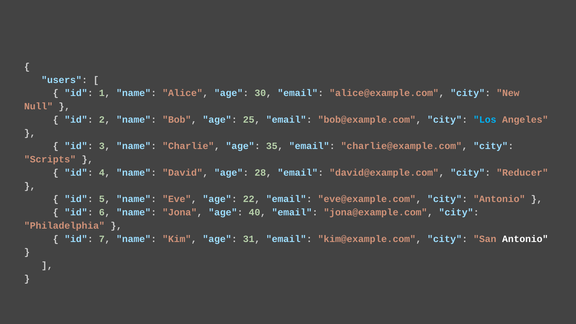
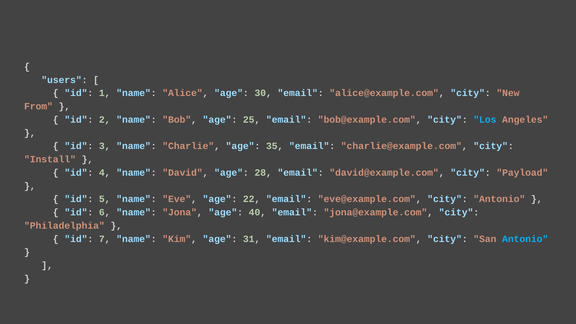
Null: Null -> From (38, 106)
Scripts: Scripts -> Install (50, 159)
Reducer: Reducer -> Payload (522, 173)
Antonio colour: white -> light blue (525, 239)
